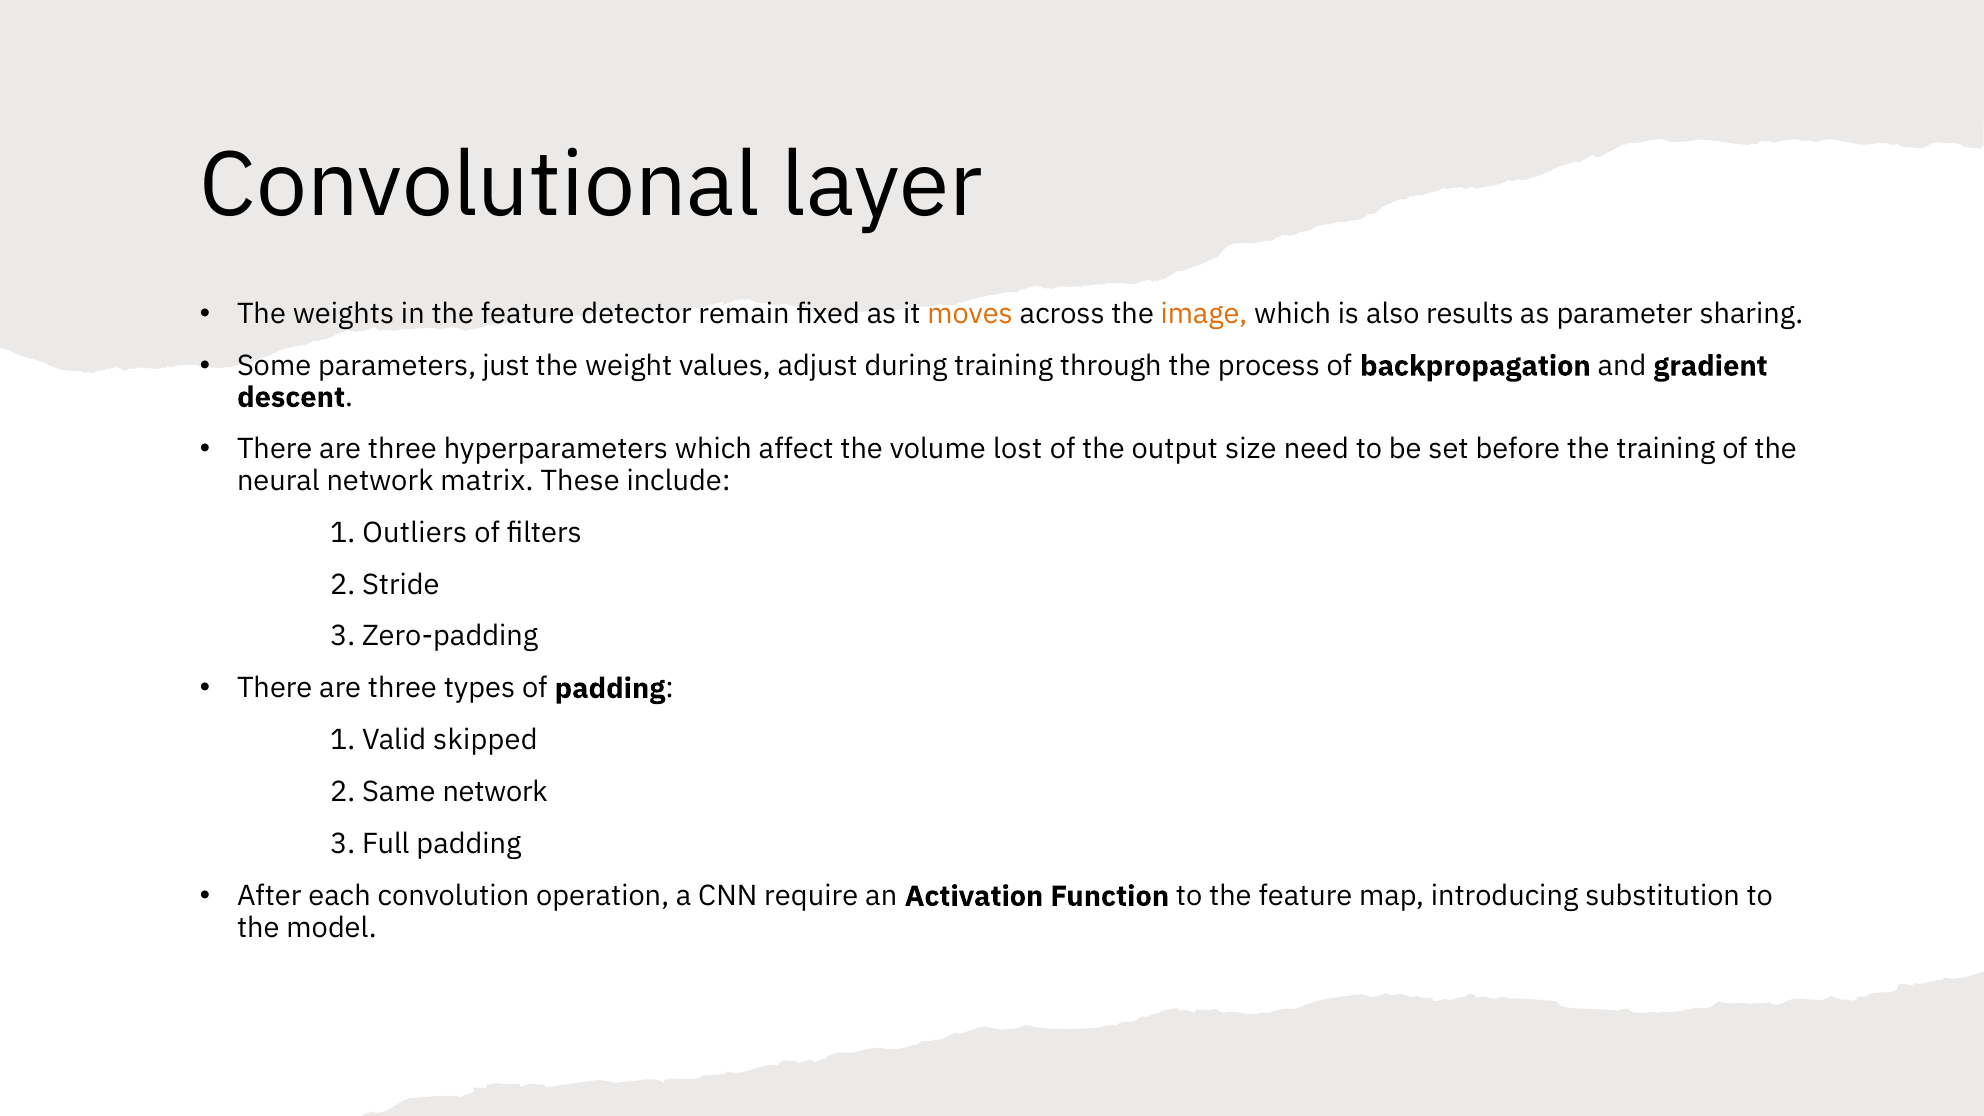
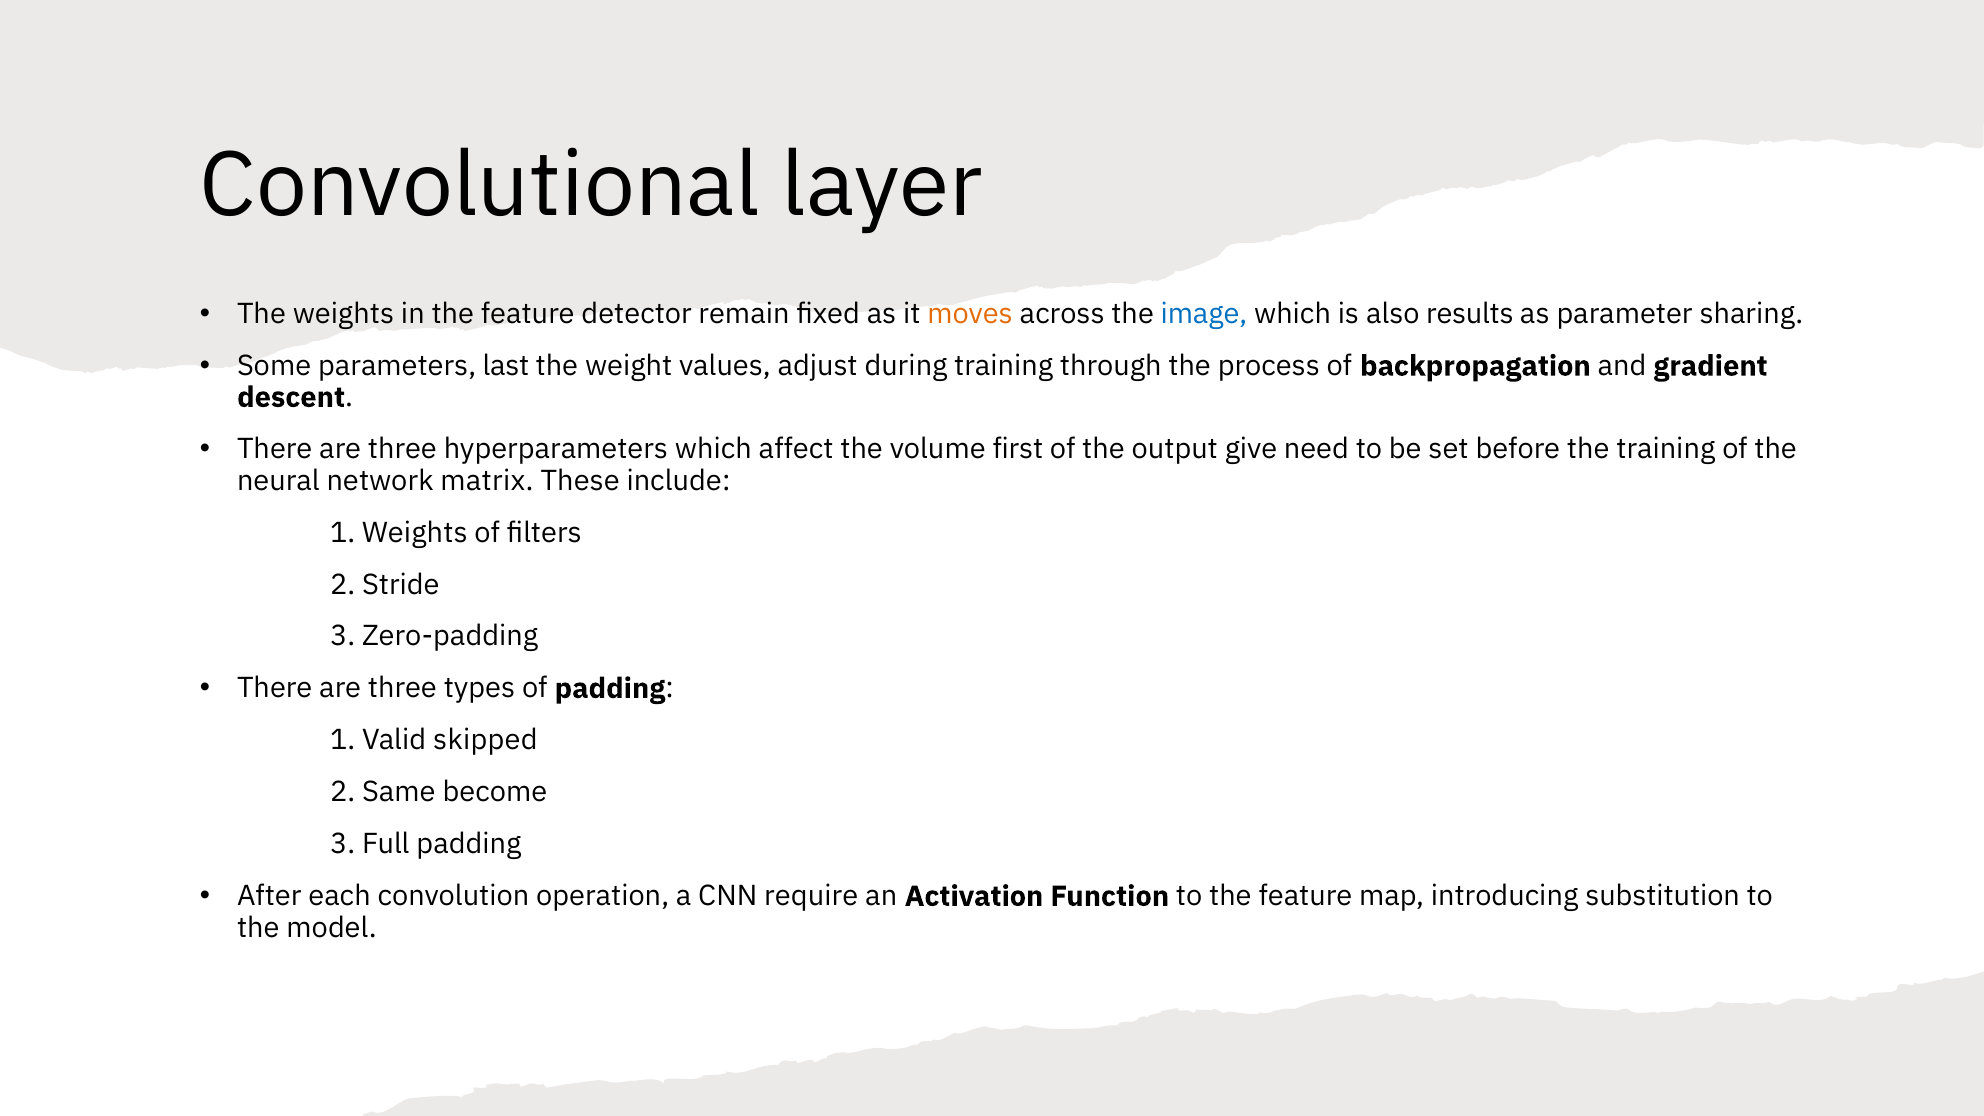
image colour: orange -> blue (1204, 314)
just: just -> last (506, 366)
lost: lost -> first (1018, 449)
size: size -> give (1251, 449)
1 Outliers: Outliers -> Weights (415, 533)
Same network: network -> become (495, 792)
